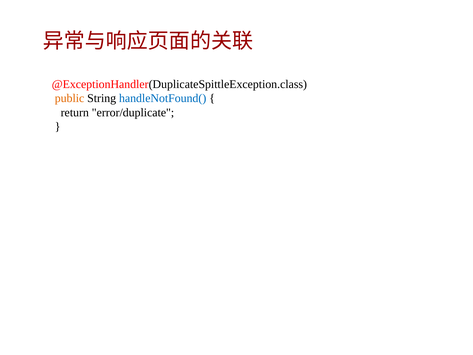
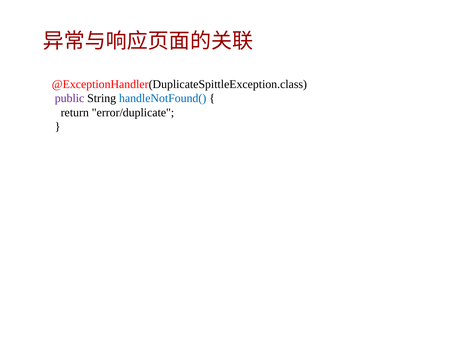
public colour: orange -> purple (70, 98)
